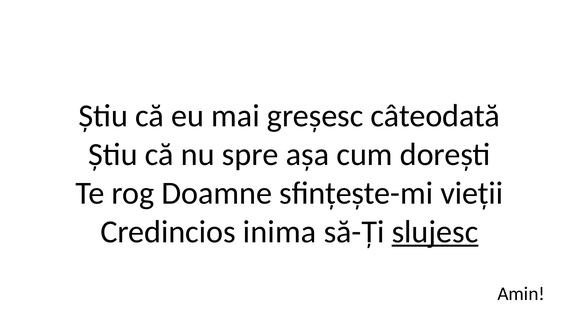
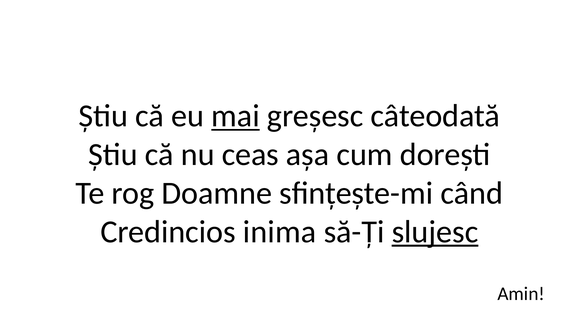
mai underline: none -> present (236, 116)
spre: spre -> ceas (250, 154)
vieții: vieții -> când (472, 193)
